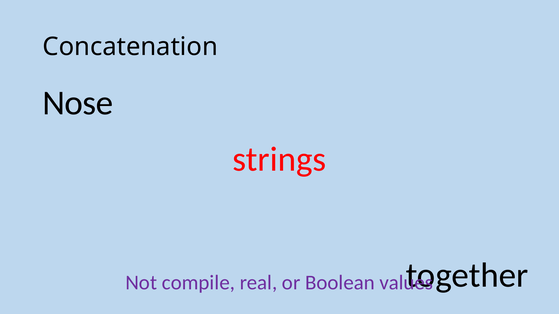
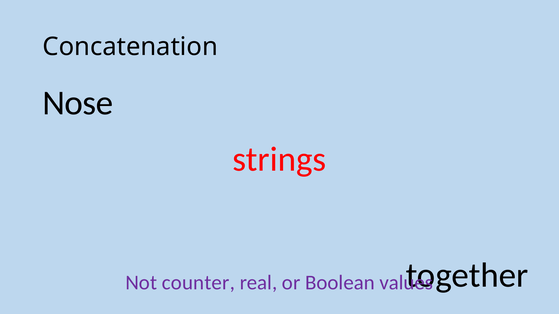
compile: compile -> counter (198, 283)
